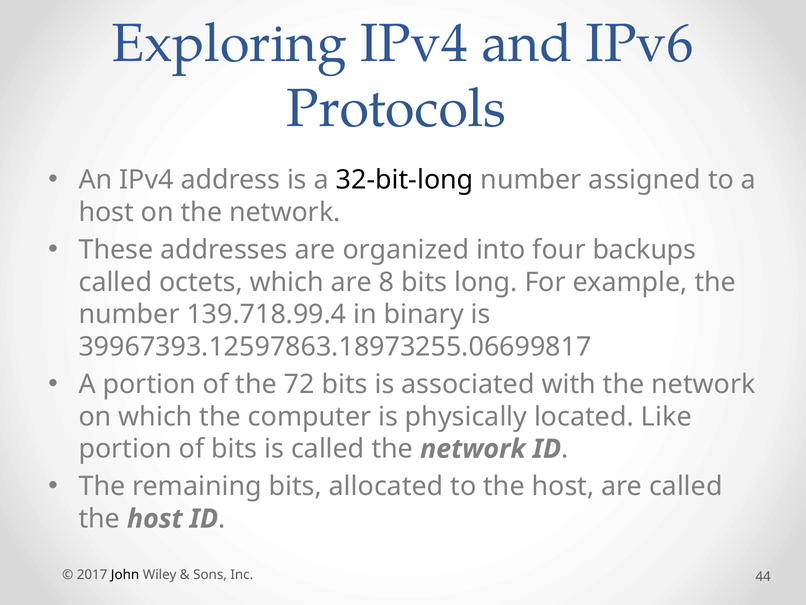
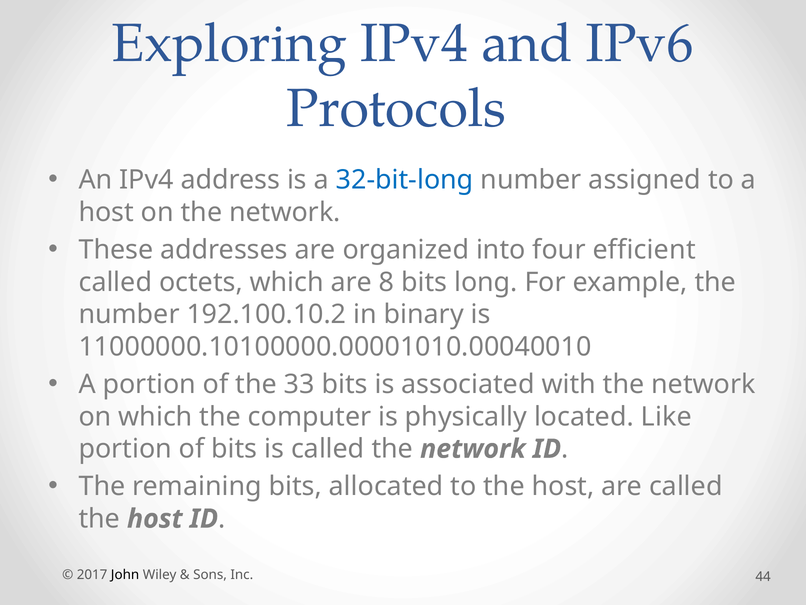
32-bit-long colour: black -> blue (405, 180)
backups: backups -> efficient (644, 250)
139.718.99.4: 139.718.99.4 -> 192.100.10.2 (266, 314)
39967393.12597863.18973255.06699817: 39967393.12597863.18973255.06699817 -> 11000000.10100000.00001010.00040010 (335, 347)
72: 72 -> 33 (299, 384)
